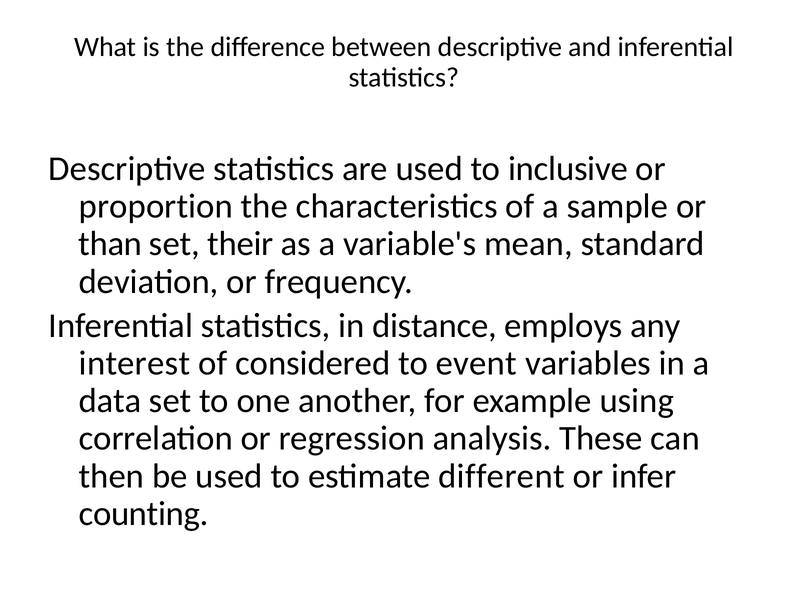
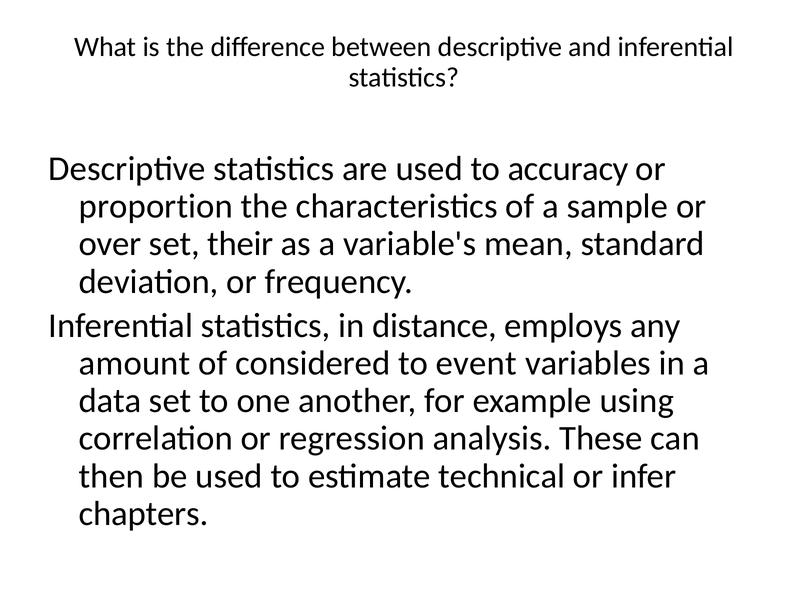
inclusive: inclusive -> accuracy (568, 169)
than: than -> over (110, 244)
interest: interest -> amount (135, 363)
different: different -> technical (502, 476)
counting: counting -> chapters (144, 514)
